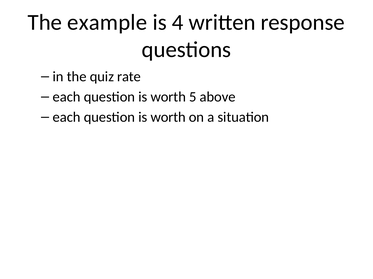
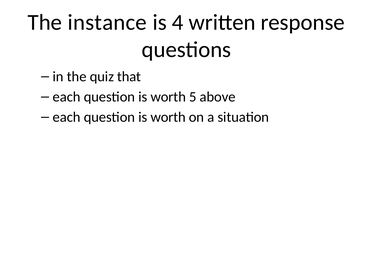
example: example -> instance (107, 22)
rate: rate -> that (129, 77)
